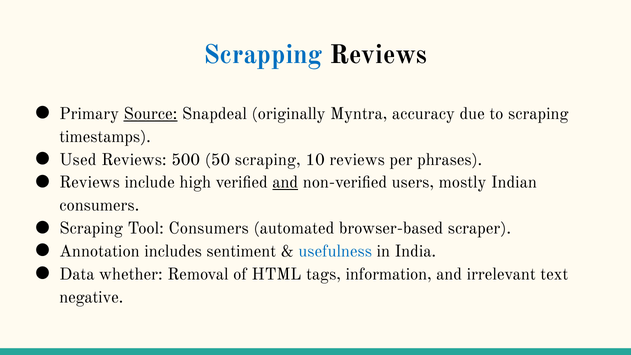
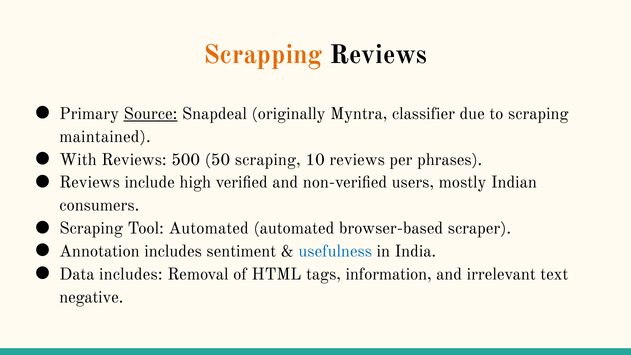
Scrapping colour: blue -> orange (263, 55)
accuracy: accuracy -> classifier (423, 114)
timestamps: timestamps -> maintained (105, 137)
Used: Used -> With (78, 160)
and underline: present -> none (285, 182)
Tool Consumers: Consumers -> Automated (209, 228)
Data whether: whether -> includes (131, 274)
